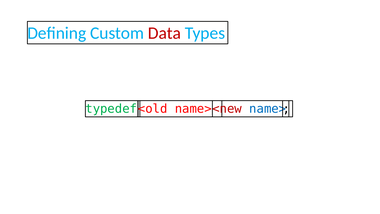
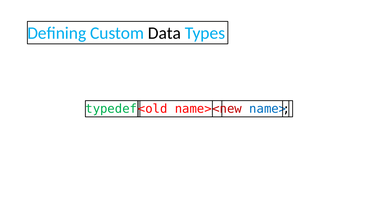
Data colour: red -> black (164, 33)
